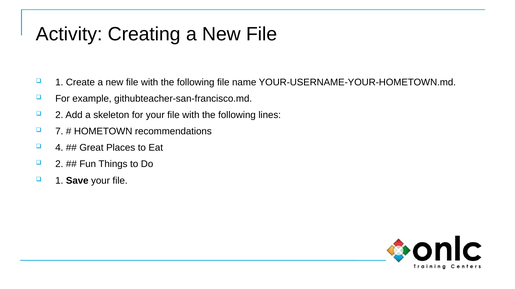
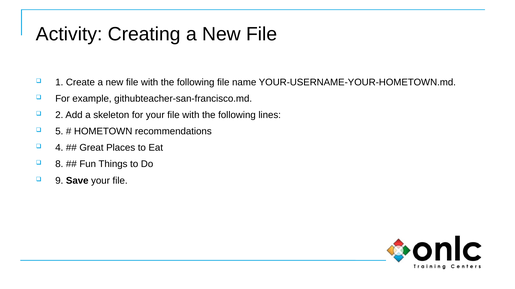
7: 7 -> 5 (59, 132)
2: 2 -> 8 (59, 165)
1: 1 -> 9 (59, 181)
